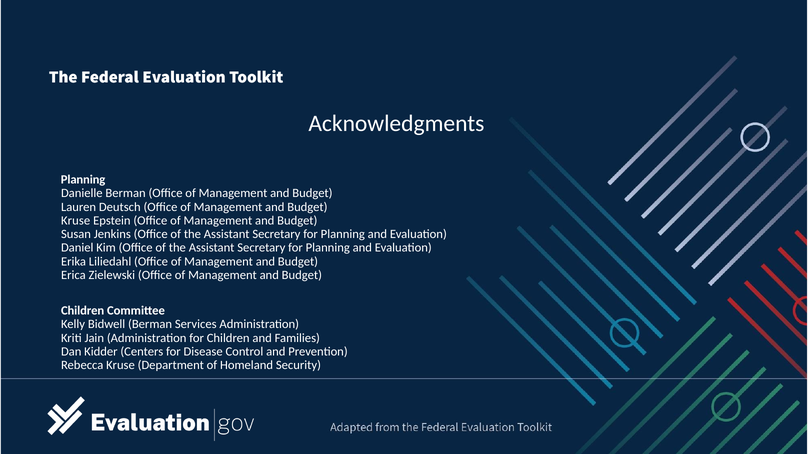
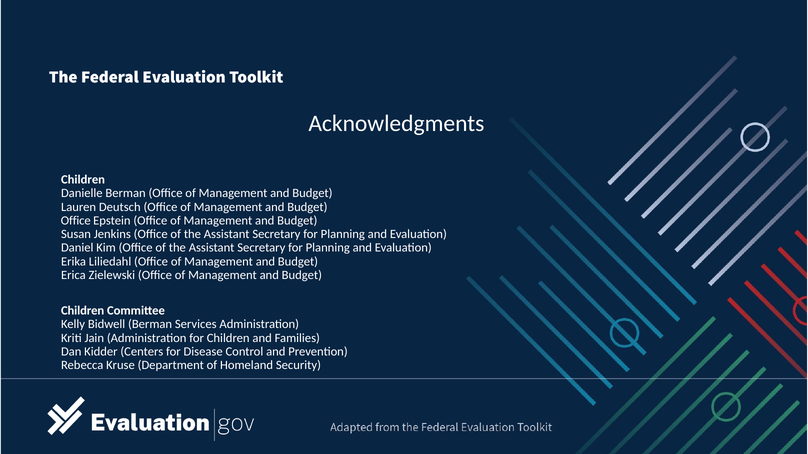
Planning: Planning -> Children (83, 180)
Kruse: Kruse -> Office (76, 221)
